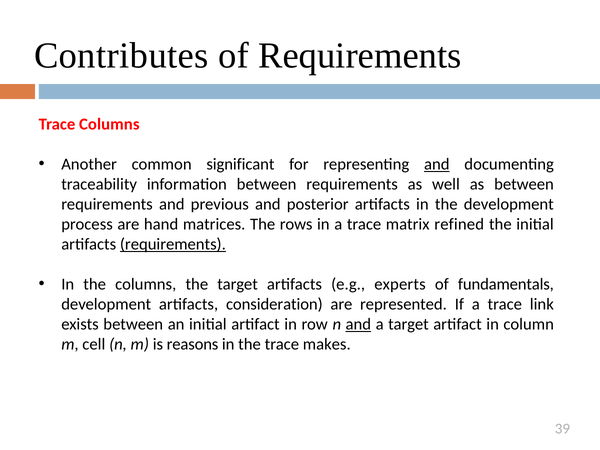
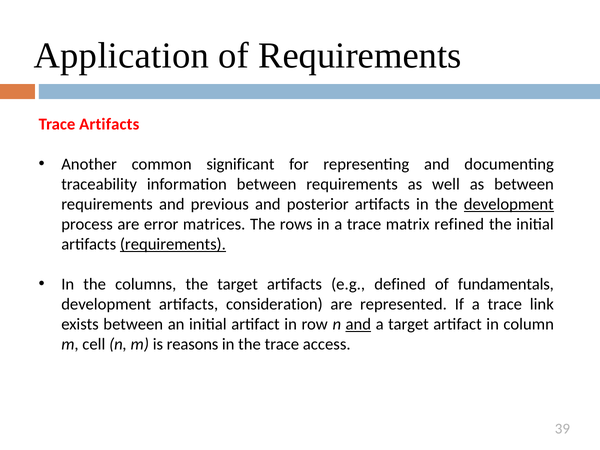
Contributes: Contributes -> Application (121, 55)
Trace Columns: Columns -> Artifacts (109, 124)
and underline: present -> none (437, 164)
development underline: none -> present (509, 204)
hand: hand -> error (161, 224)
experts: experts -> defined (400, 284)
makes: makes -> access (327, 344)
